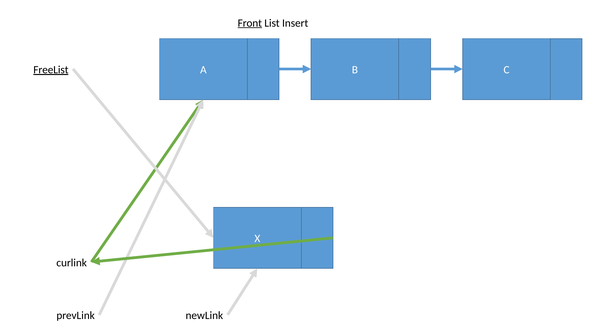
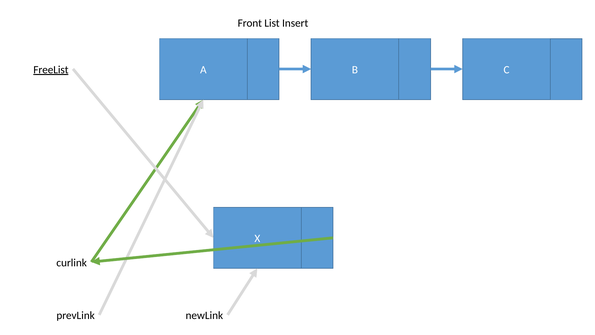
Front underline: present -> none (250, 23)
